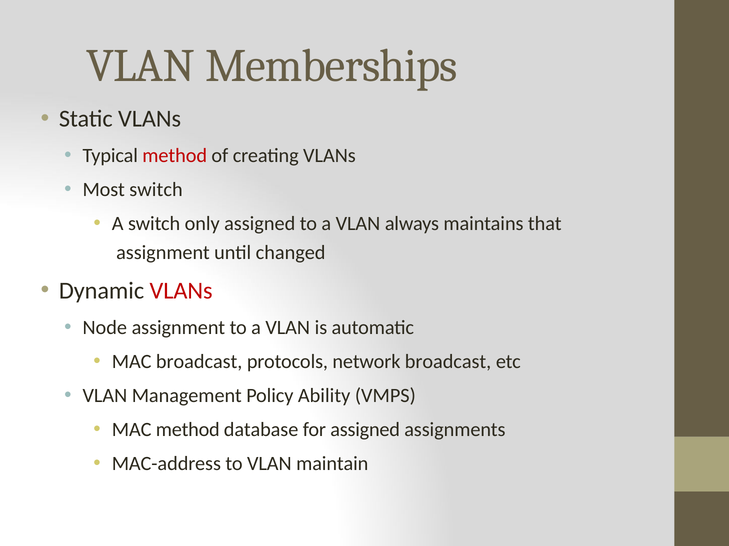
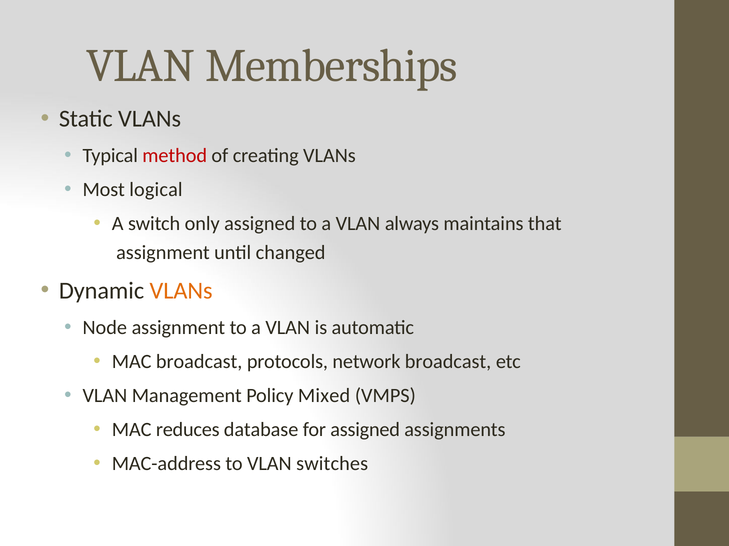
Most switch: switch -> logical (156, 190)
VLANs colour: red -> orange (181, 291)
Ability: Ability -> Mixed (324, 396)
MAC method: method -> reduces (188, 430)
maintain: maintain -> switches (332, 464)
